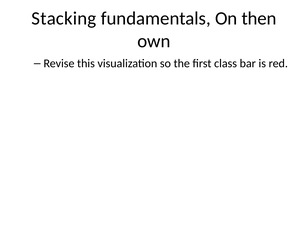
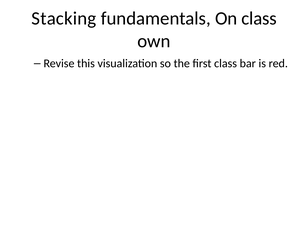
On then: then -> class (259, 19)
